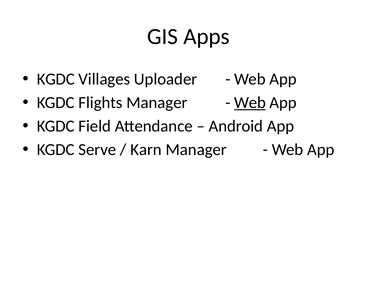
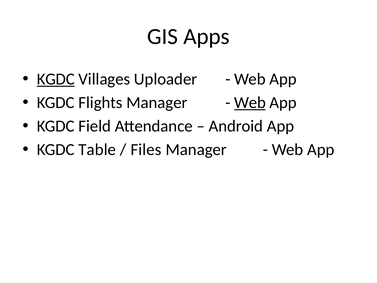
KGDC underline: none -> present (56, 79)
Serve: Serve -> Table (97, 149)
Karn: Karn -> Files (146, 149)
